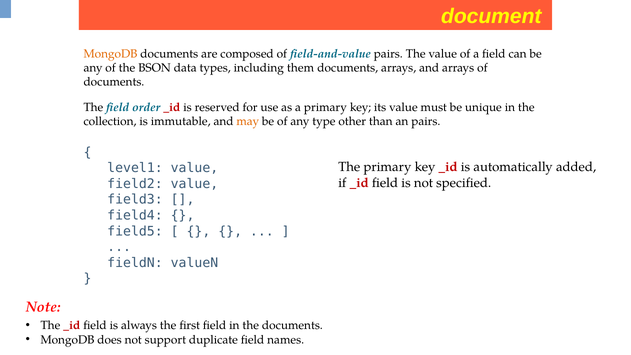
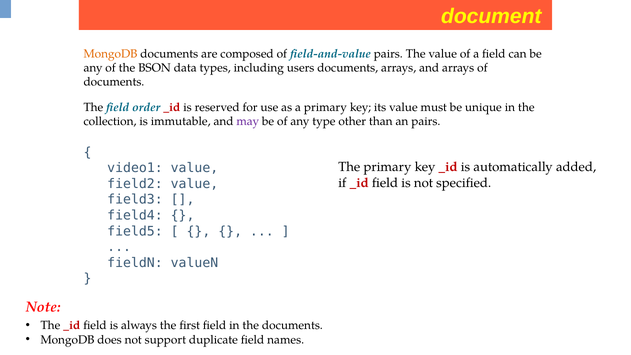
them: them -> users (301, 68)
may colour: orange -> purple (248, 122)
level1: level1 -> video1 (135, 168)
